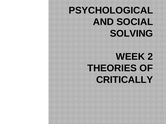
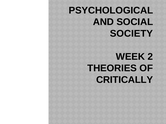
SOLVING: SOLVING -> SOCIETY (131, 34)
